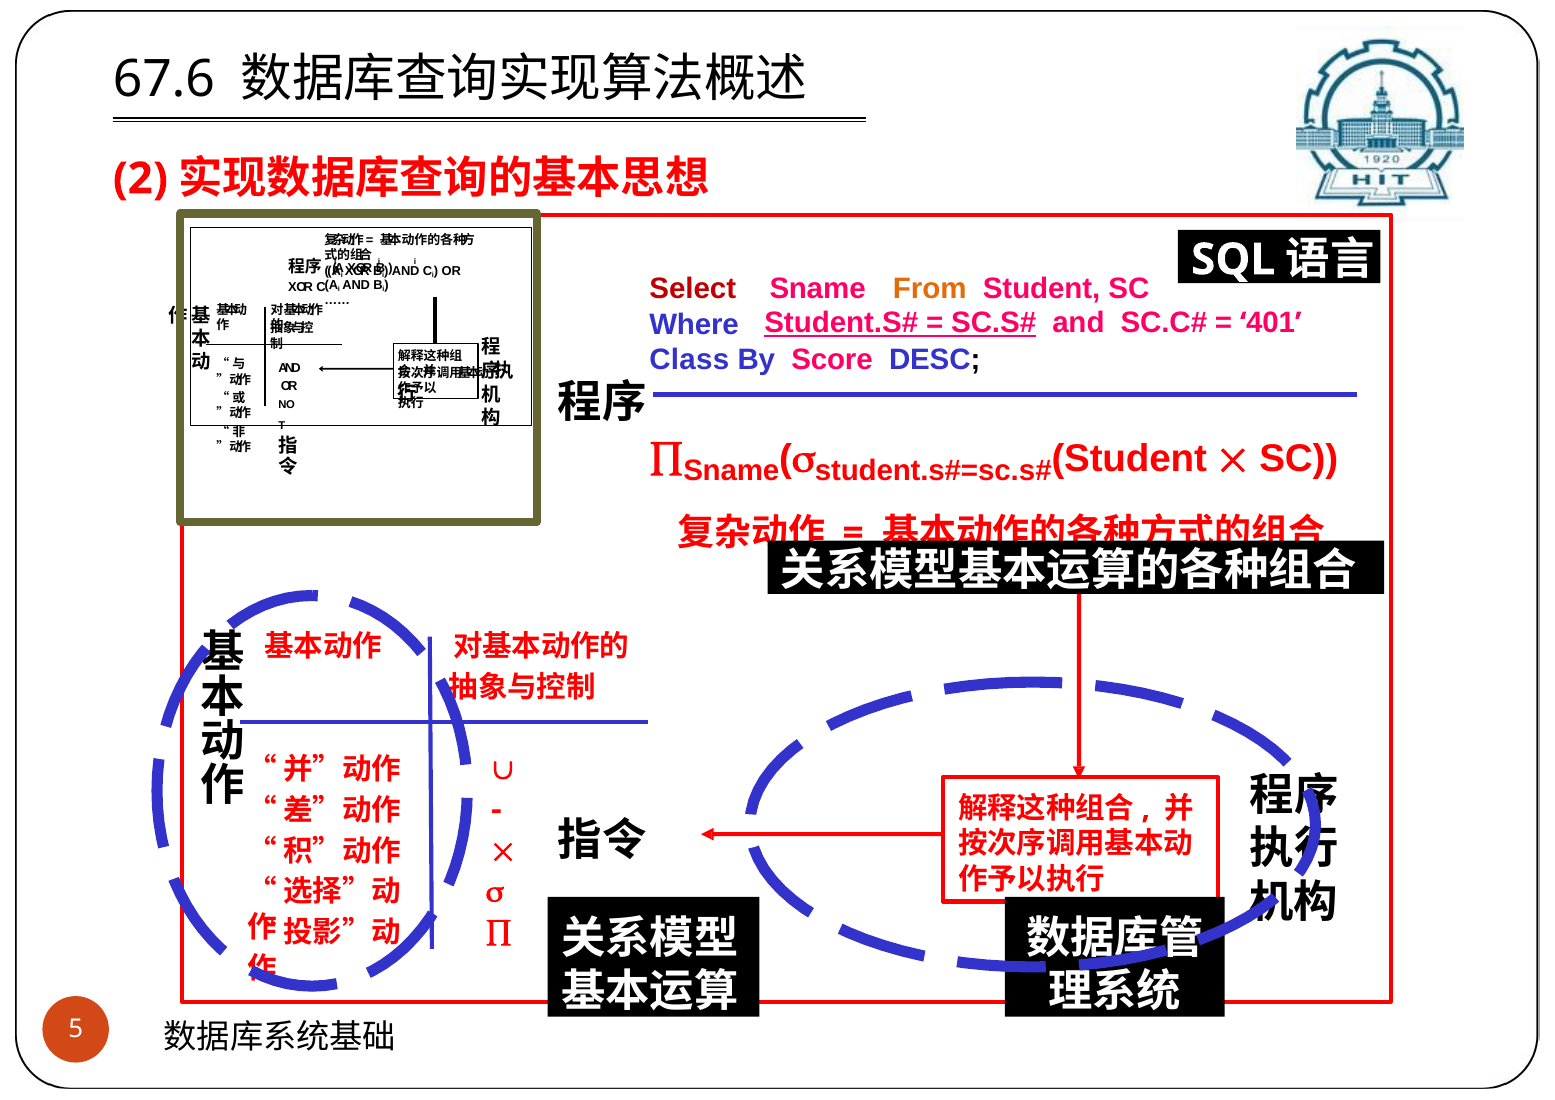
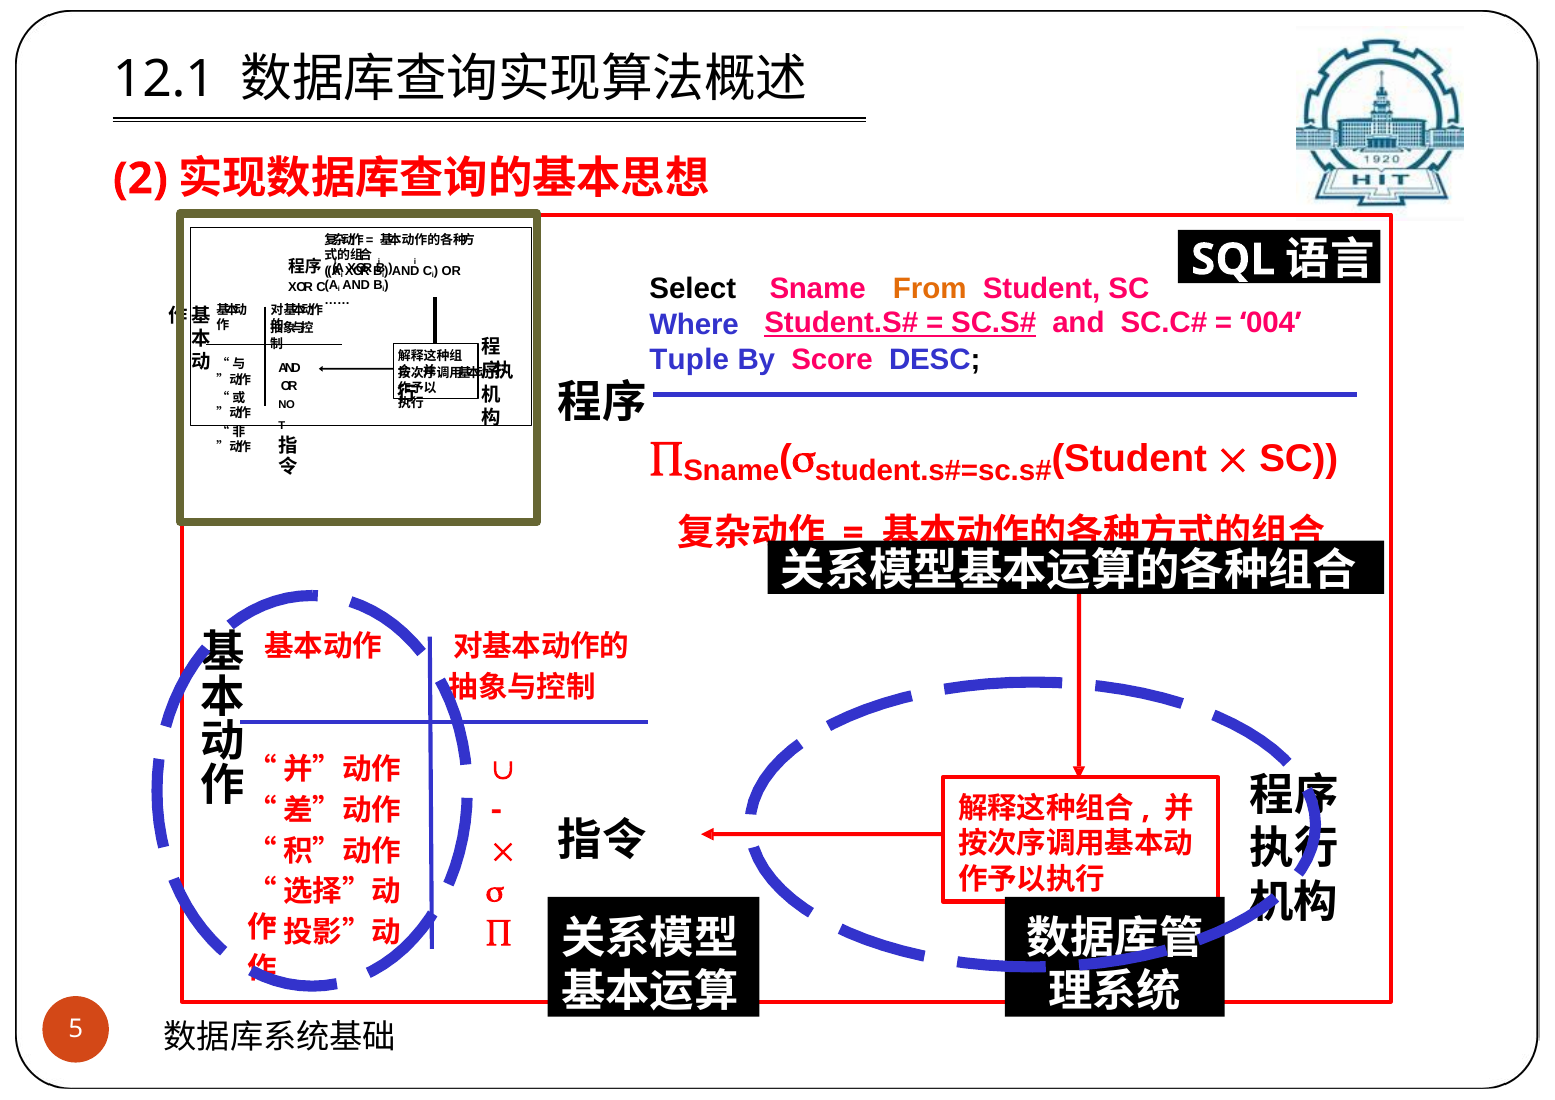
67.6: 67.6 -> 12.1 (164, 79)
Select colour: red -> black (693, 289)
401: 401 -> 004 (1271, 323)
Class: Class -> Tuple (689, 360)
